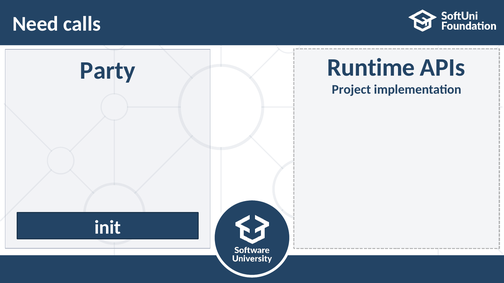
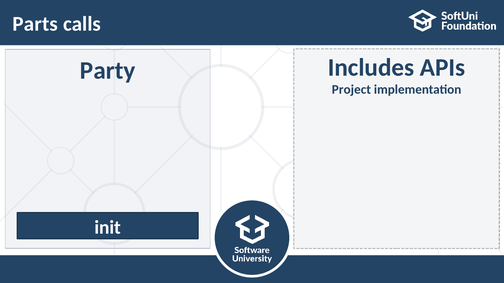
Need: Need -> Parts (35, 24)
Runtime: Runtime -> Includes (371, 68)
